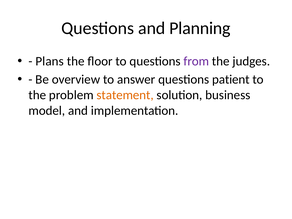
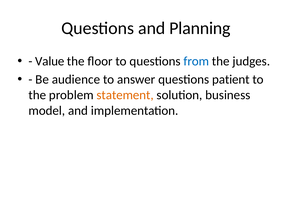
Plans: Plans -> Value (50, 61)
from colour: purple -> blue (196, 61)
overview: overview -> audience (76, 79)
